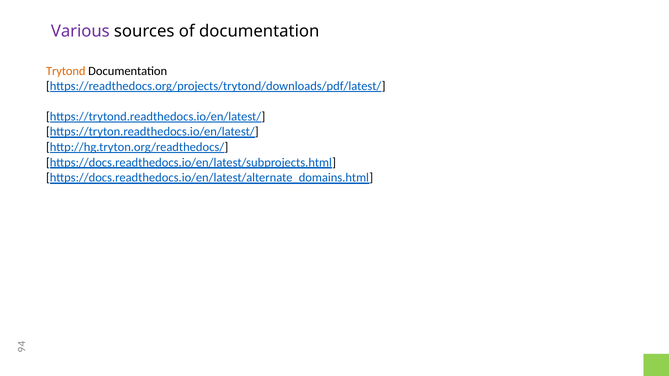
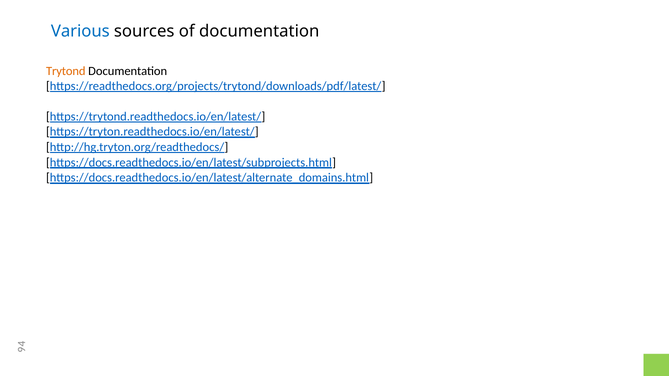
Various colour: purple -> blue (80, 31)
